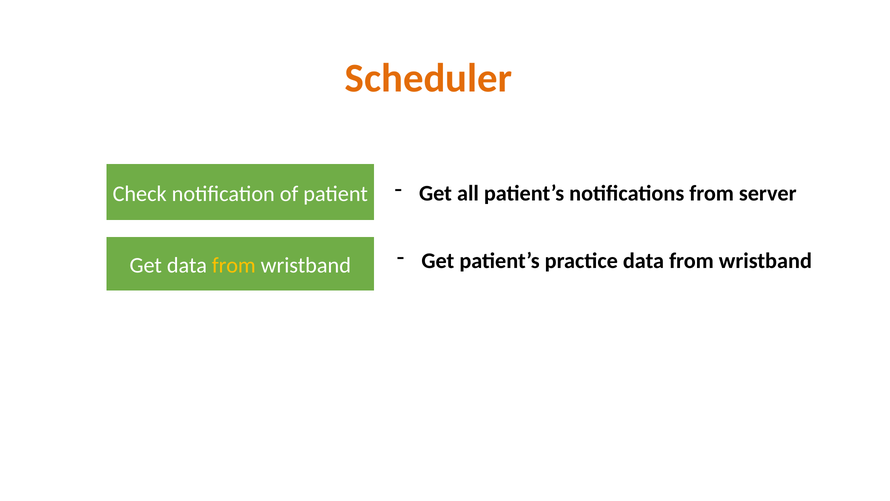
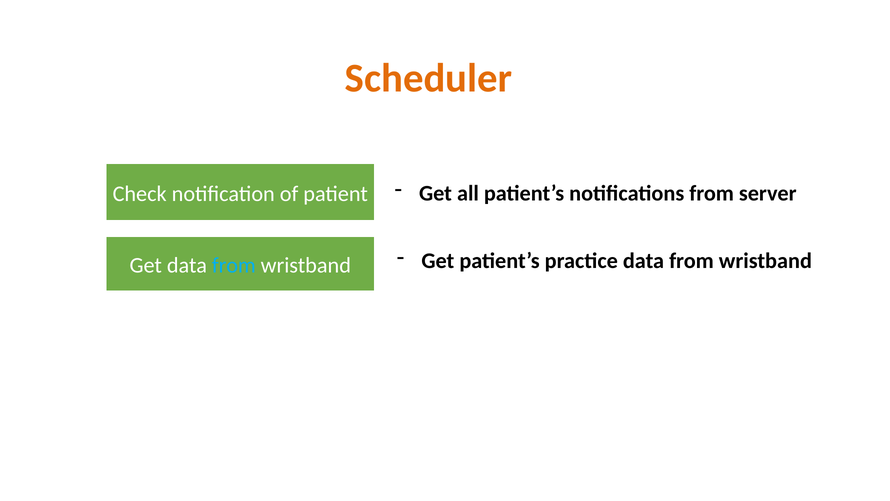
from colour: yellow -> light blue (234, 265)
